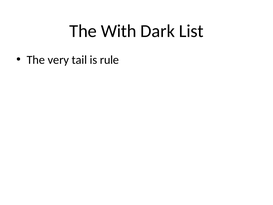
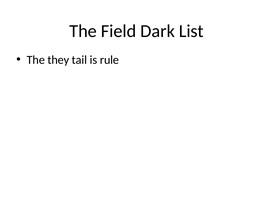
With: With -> Field (119, 31)
very: very -> they (58, 60)
